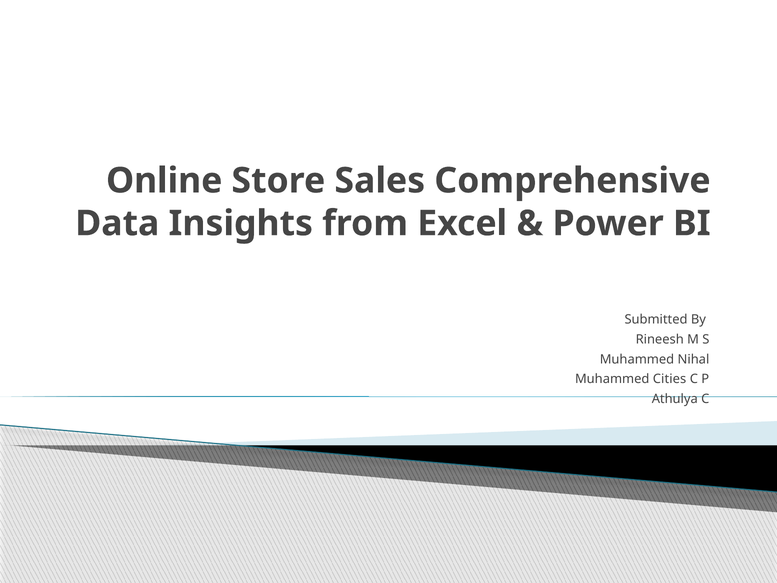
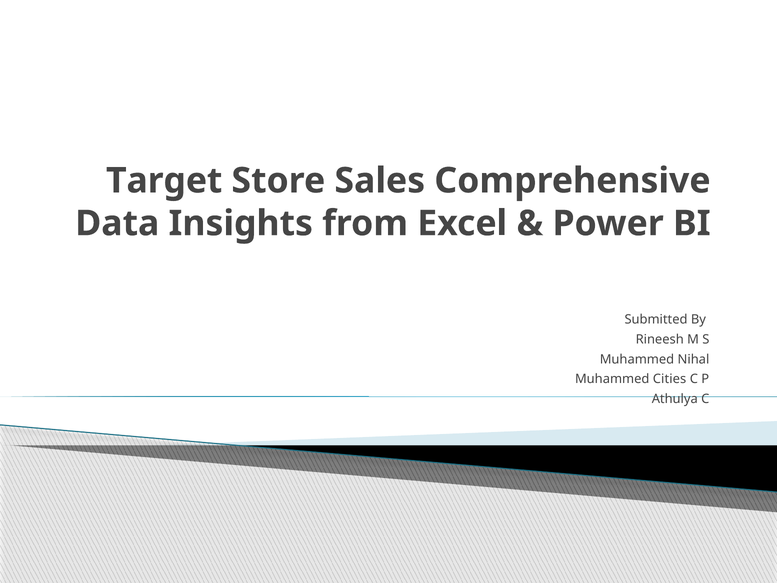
Online: Online -> Target (164, 181)
